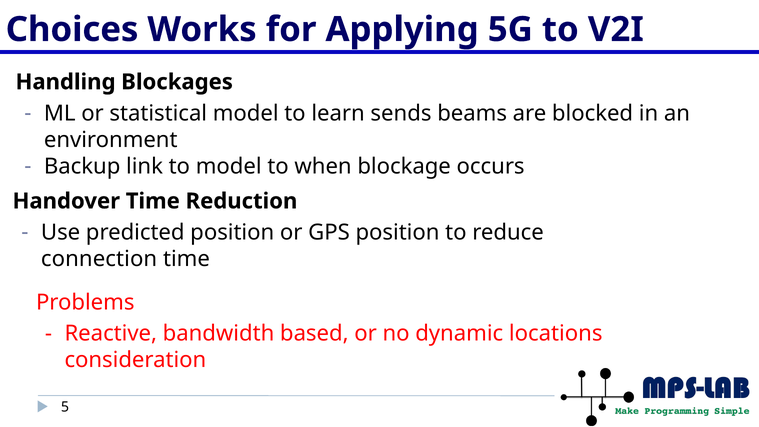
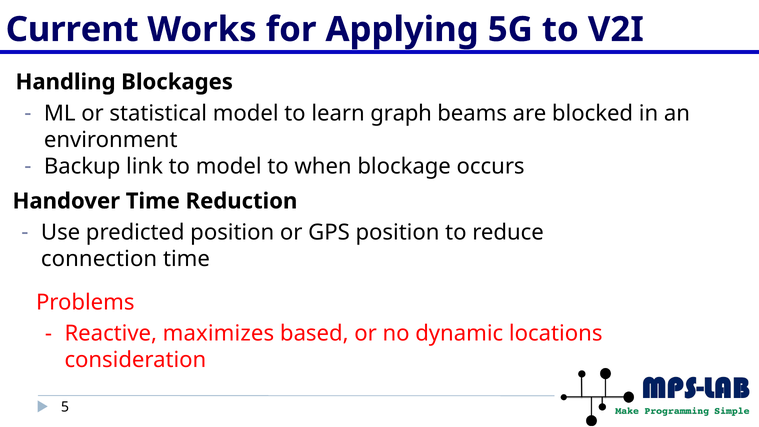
Choices: Choices -> Current (72, 30)
sends: sends -> graph (401, 113)
bandwidth: bandwidth -> maximizes (218, 334)
